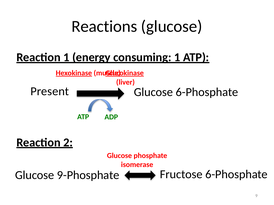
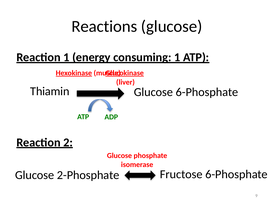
Present: Present -> Thiamin (50, 92)
9-Phosphate: 9-Phosphate -> 2-Phosphate (88, 176)
